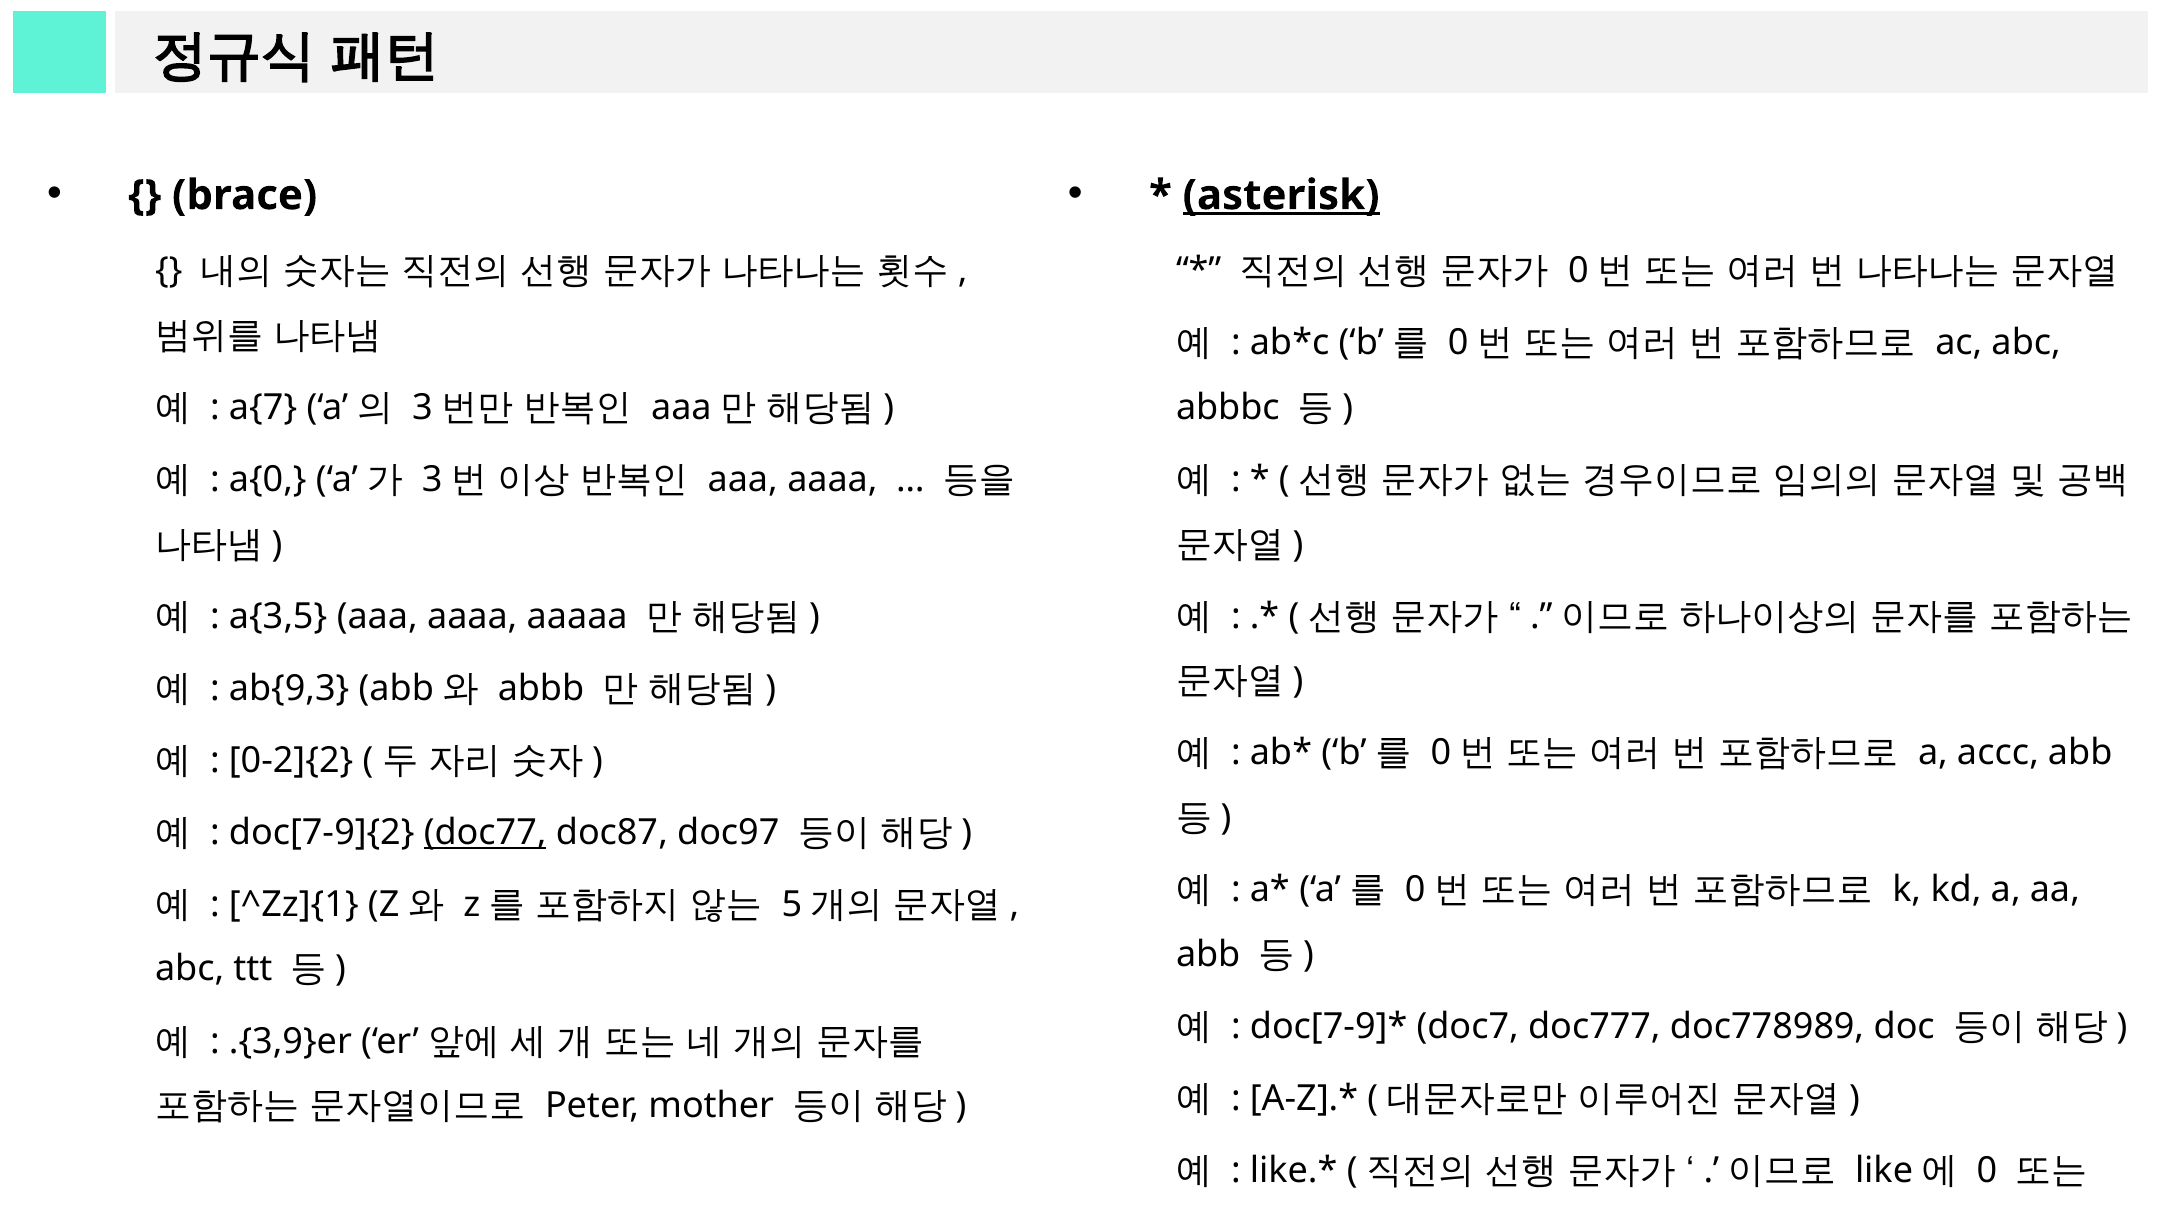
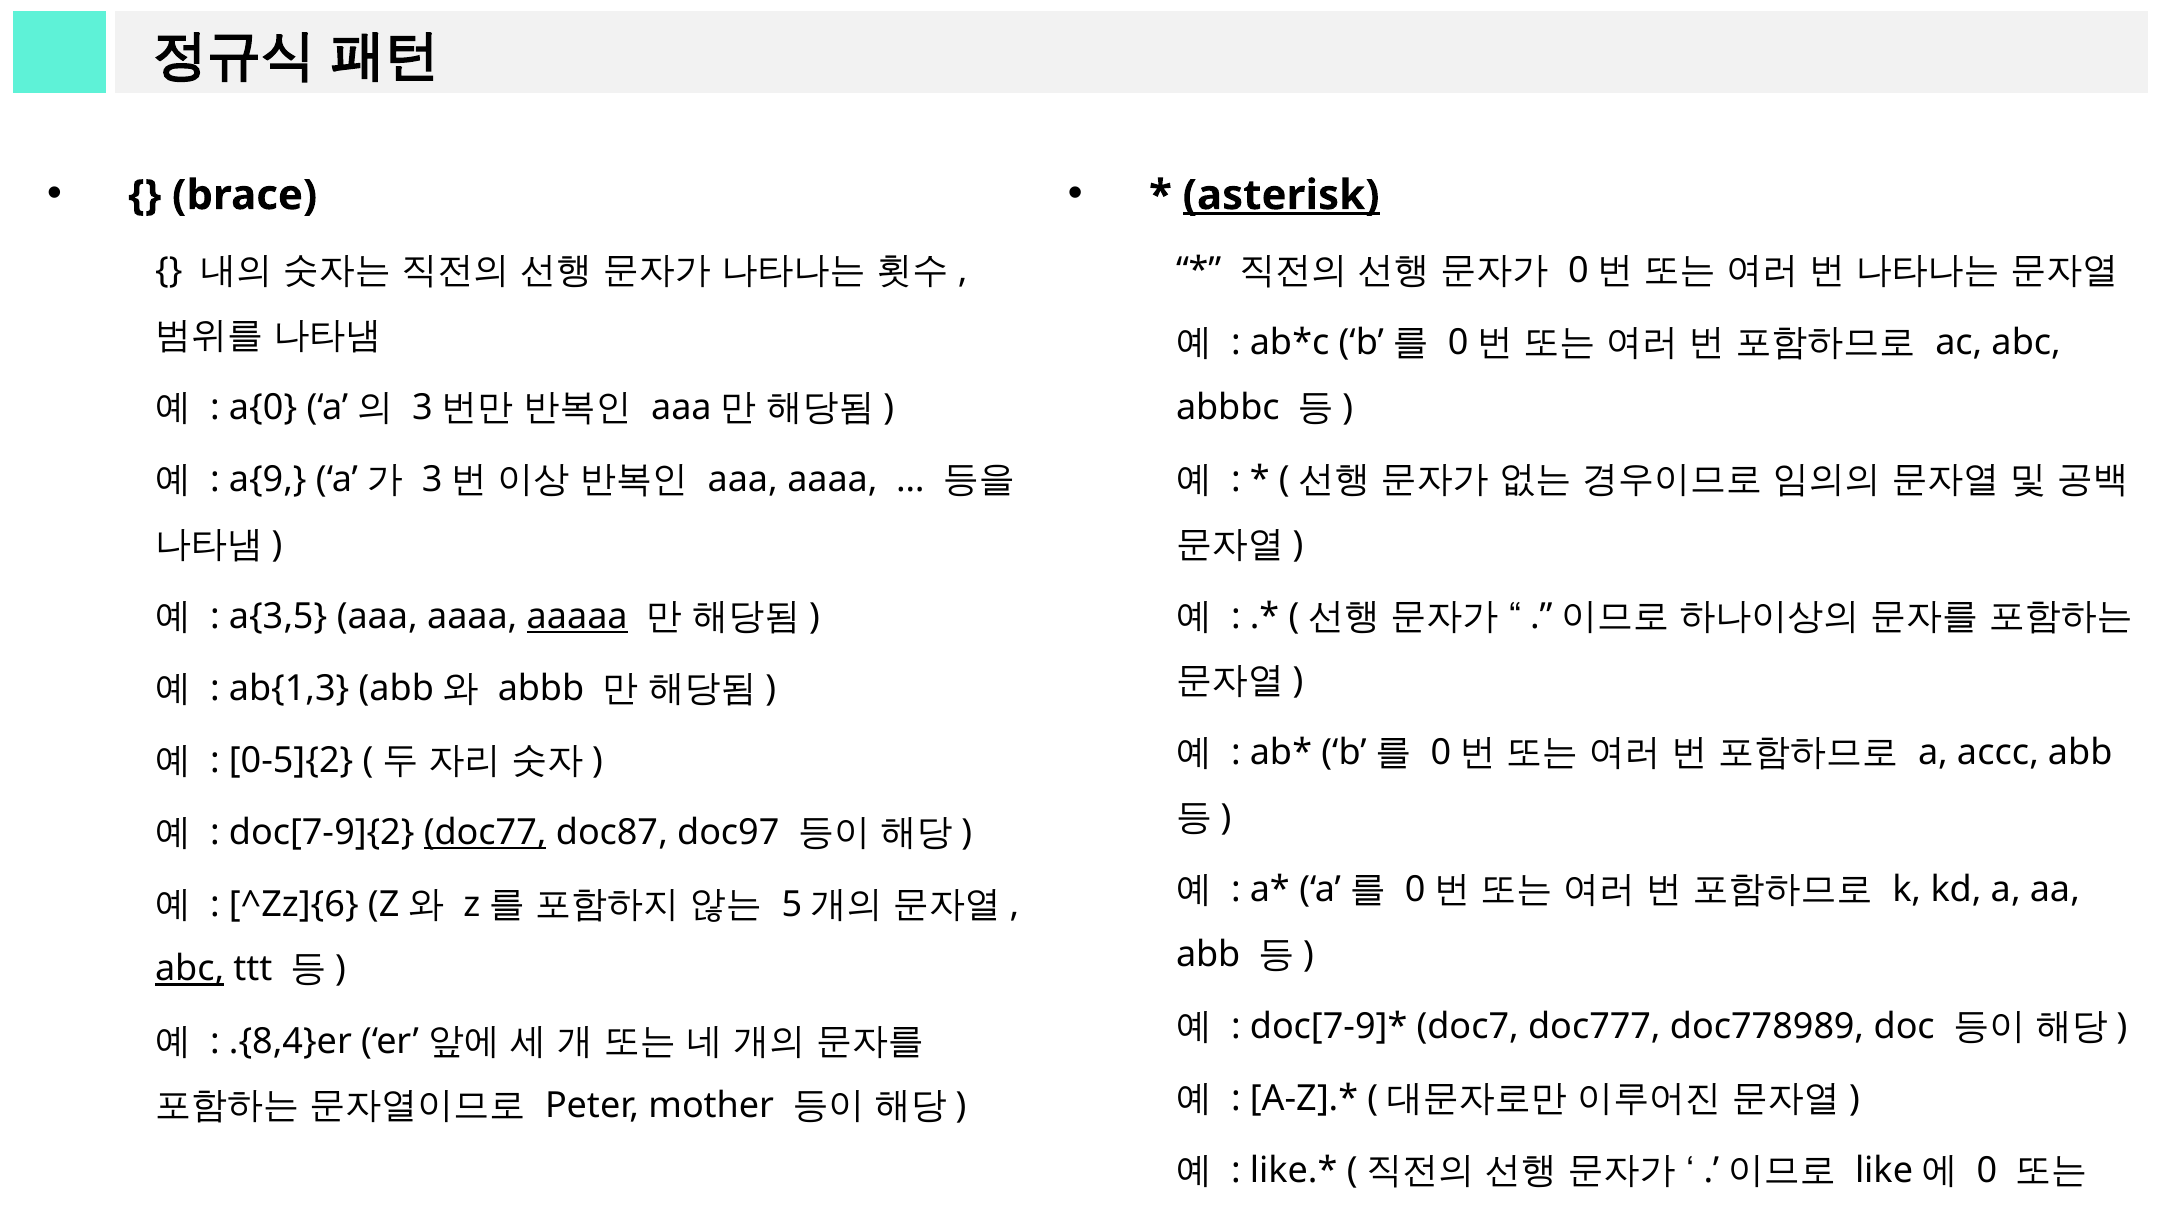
a{7: a{7 -> a{0 (263, 408)
a{0: a{0 -> a{9 (268, 480)
aaaaa underline: none -> present (577, 617)
ab{9,3: ab{9,3 -> ab{1,3 (289, 689)
0-2]{2: 0-2]{2 -> 0-5]{2 (291, 761)
^Zz]{1: ^Zz]{1 -> ^Zz]{6 (294, 905)
abc underline: none -> present (190, 970)
.{3,9}er: .{3,9}er -> .{8,4}er (290, 1042)
